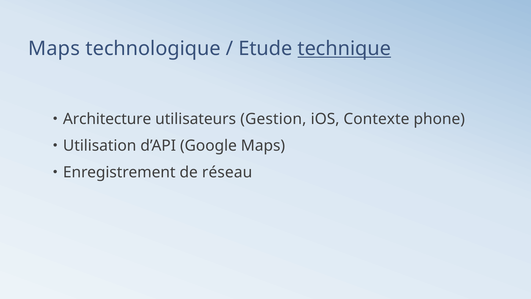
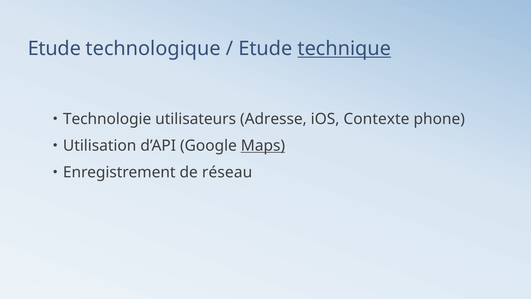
Maps: Maps -> Etude (54, 49)
Architecture: Architecture -> Technologie (107, 119)
Gestion: Gestion -> Adresse (273, 119)
Maps underline: none -> present (263, 146)
